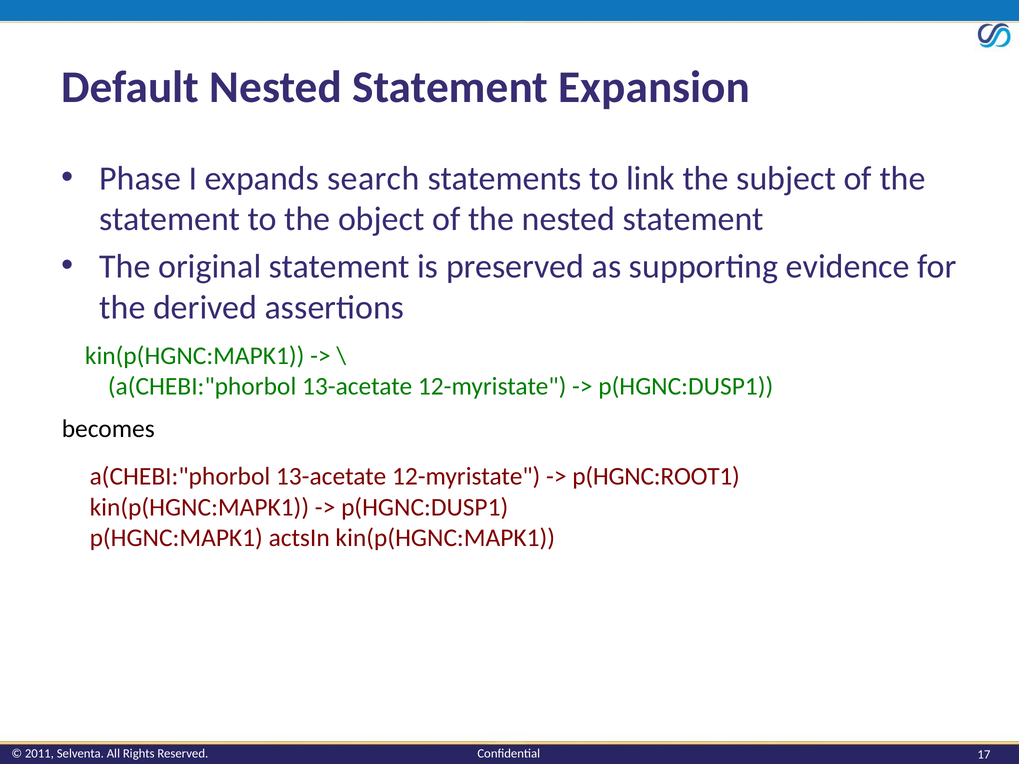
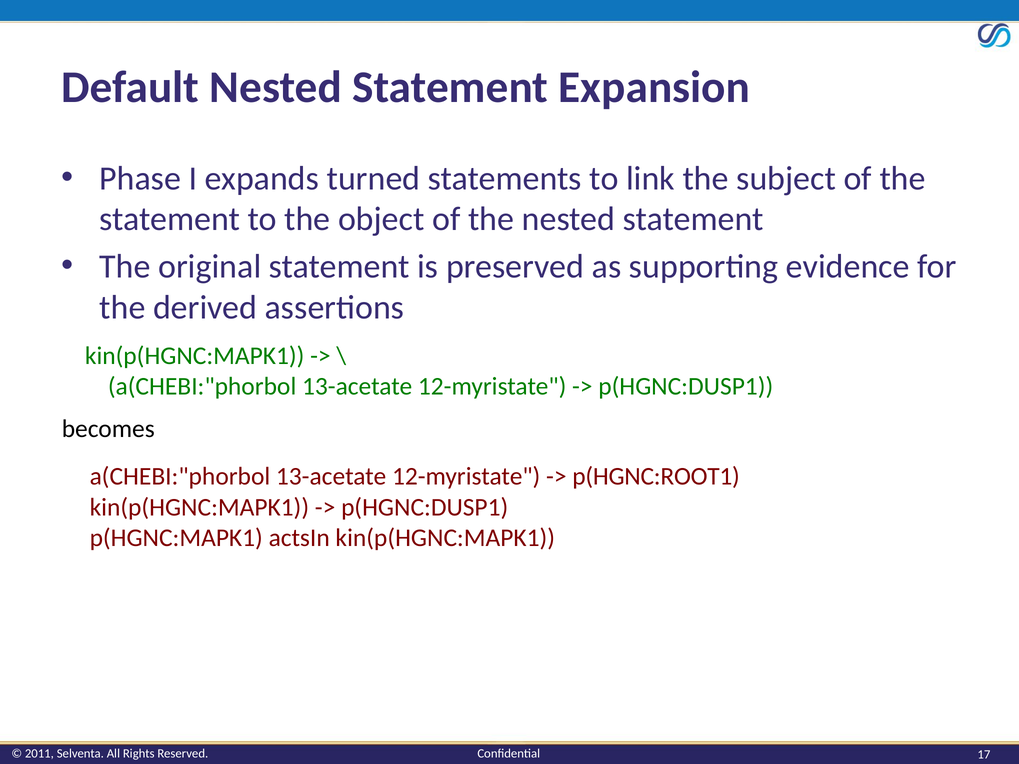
search: search -> turned (374, 178)
